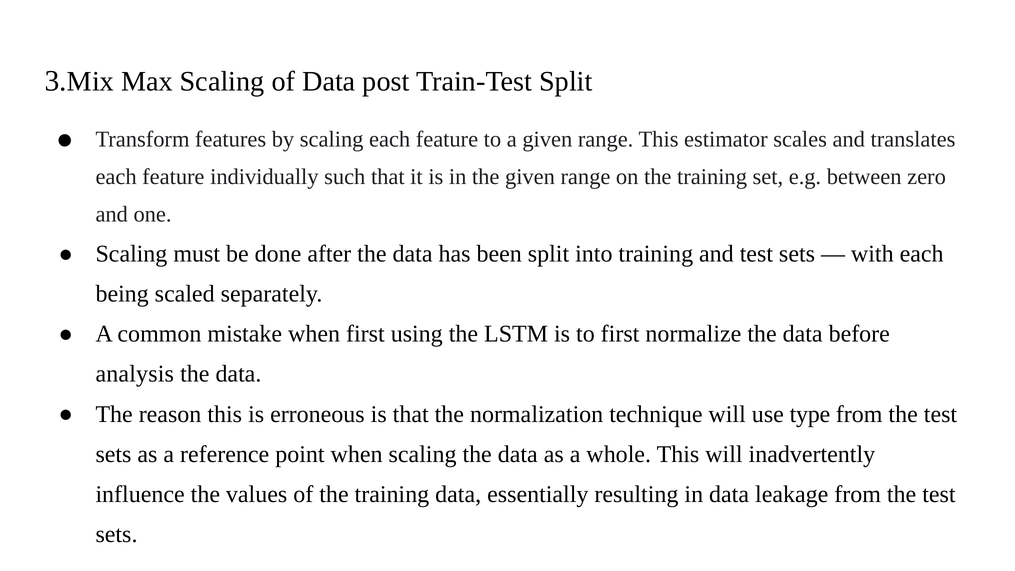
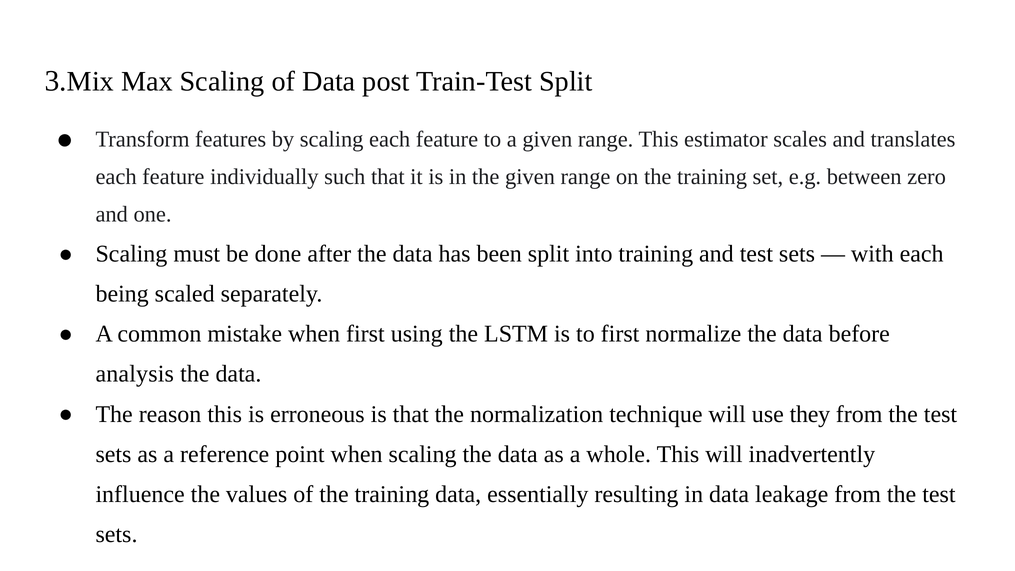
type: type -> they (810, 414)
